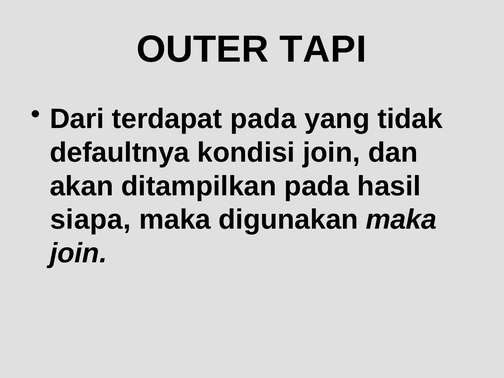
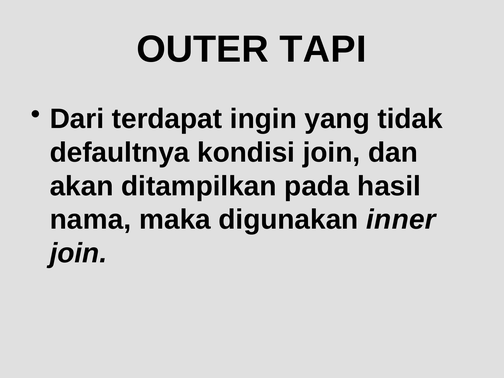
terdapat pada: pada -> ingin (263, 119)
siapa: siapa -> nama (91, 220)
digunakan maka: maka -> inner (401, 220)
